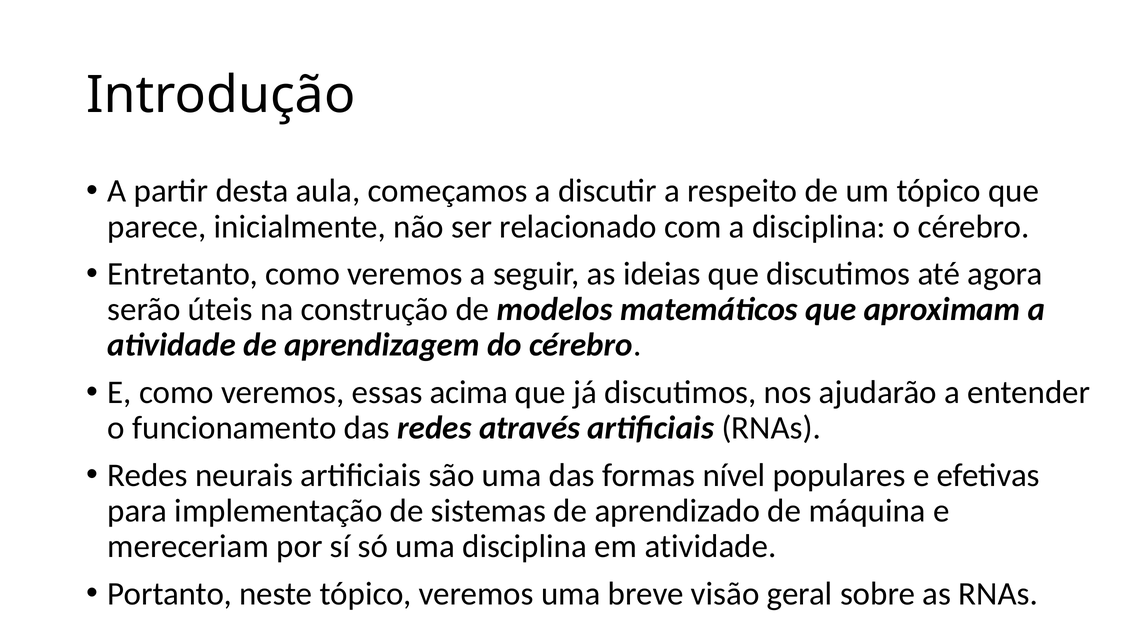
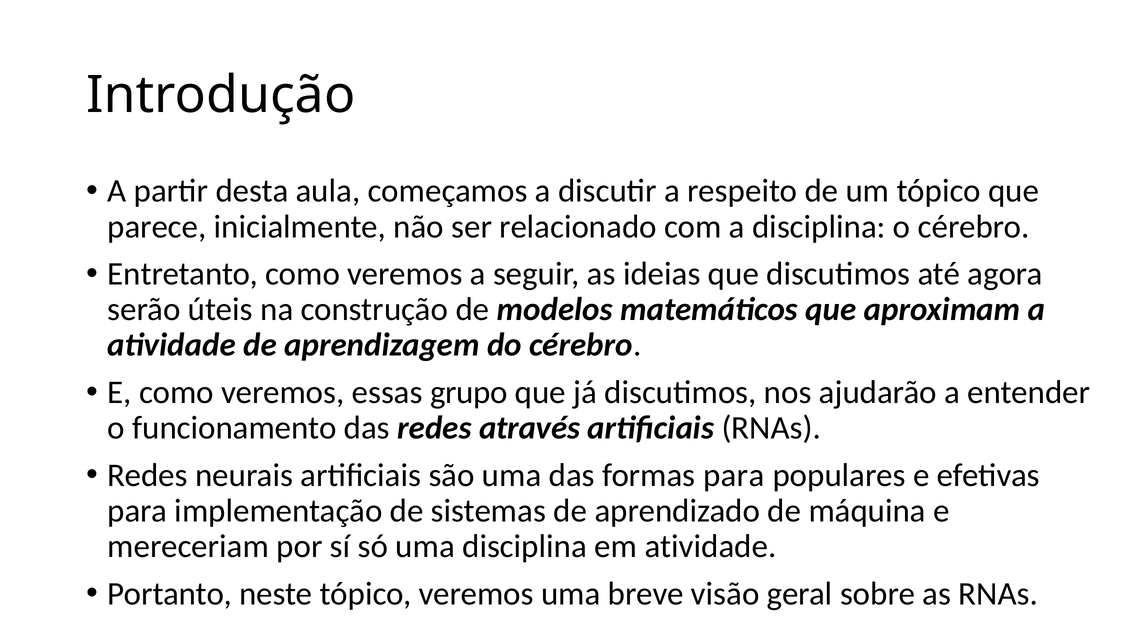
acima: acima -> grupo (469, 393)
formas nível: nível -> para (734, 475)
